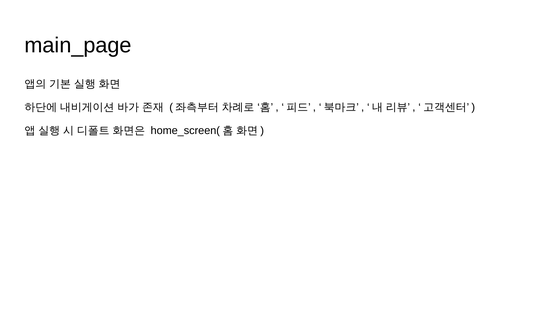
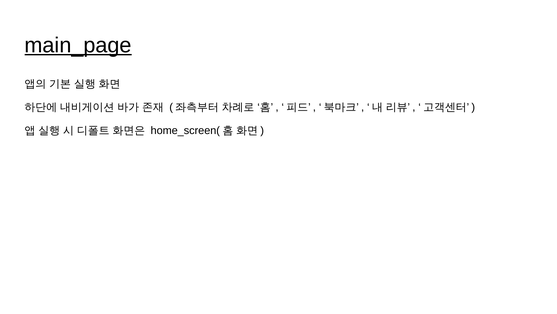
main_page underline: none -> present (78, 45)
